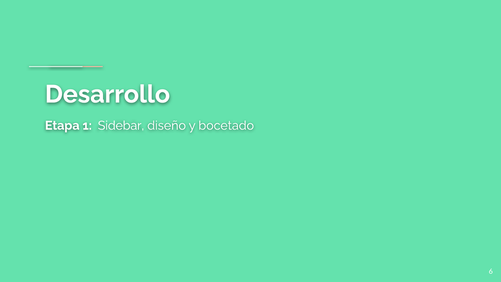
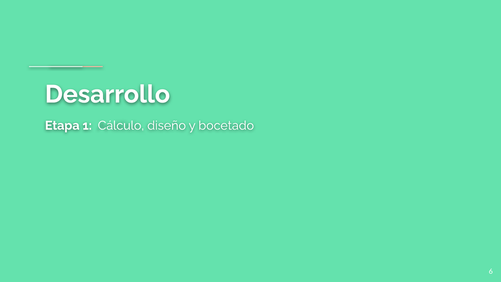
Sidebar: Sidebar -> Cálculo (121, 125)
